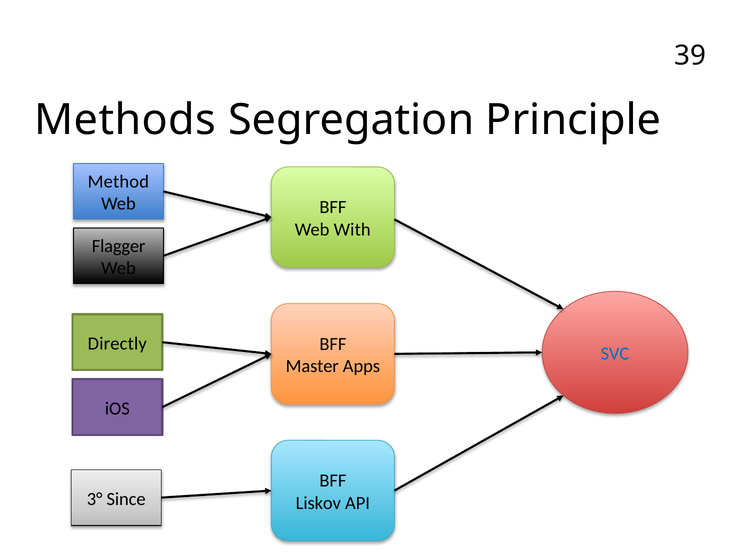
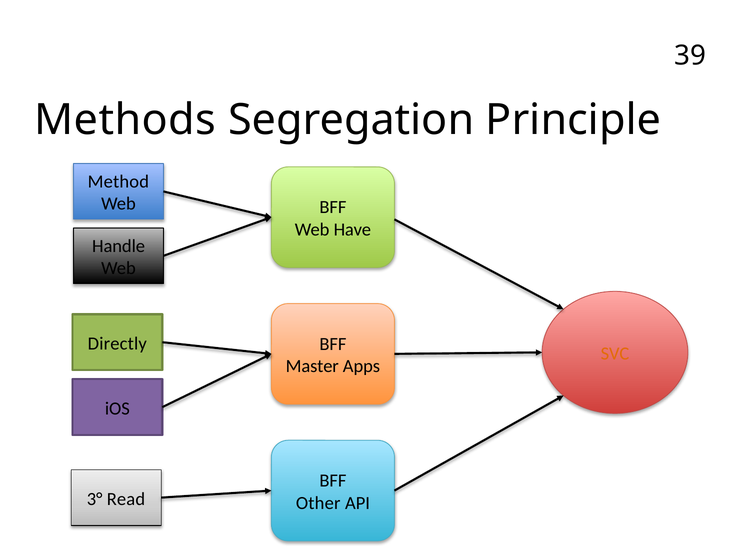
With: With -> Have (352, 230)
Flagger: Flagger -> Handle (119, 246)
SVC colour: blue -> orange (615, 354)
Since: Since -> Read (126, 499)
Liskov: Liskov -> Other (318, 503)
